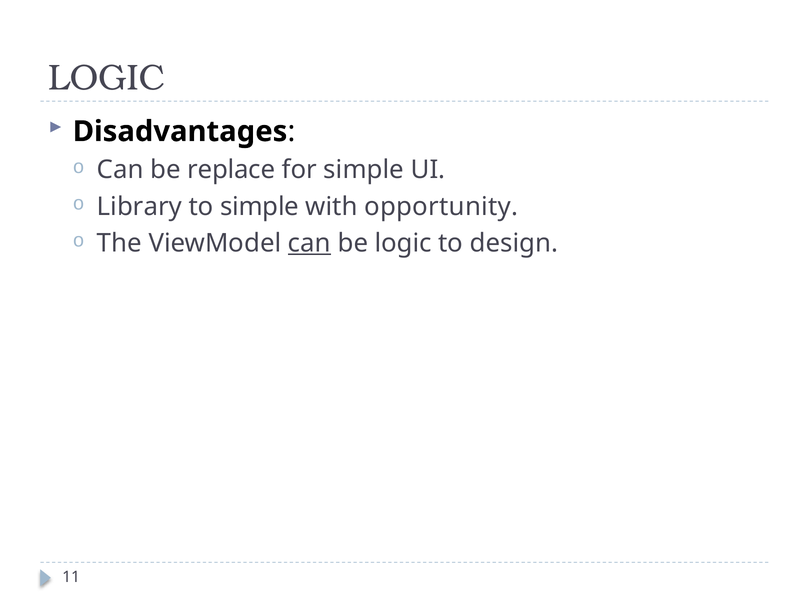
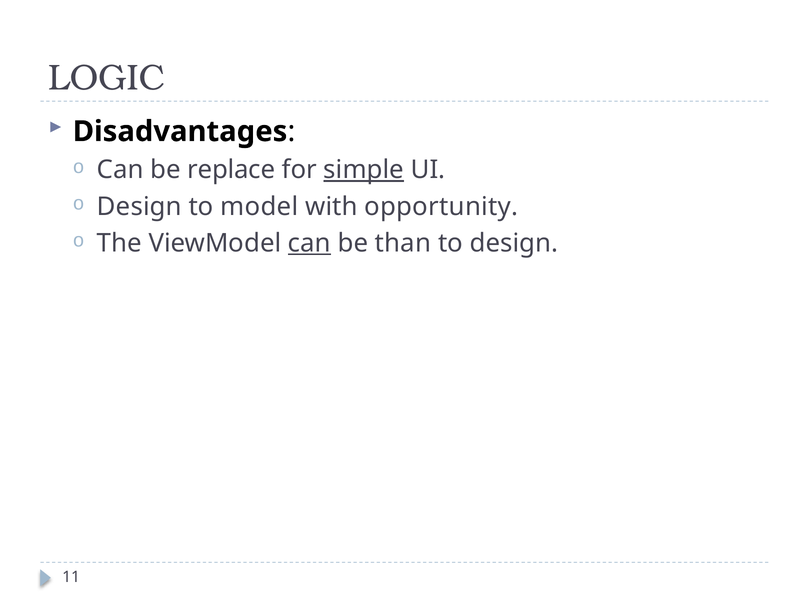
simple underline: none -> present (364, 170)
Library: Library -> Design (139, 206)
to simple: simple -> model (259, 206)
be logic: logic -> than (403, 243)
